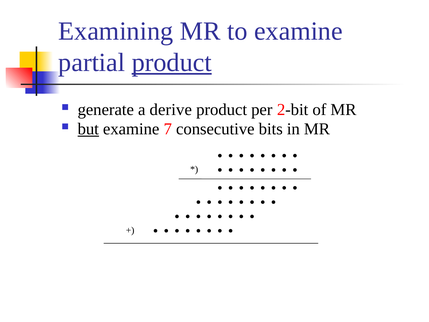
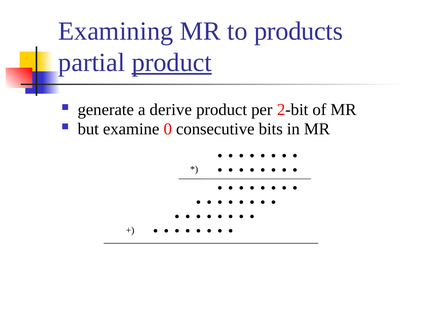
to examine: examine -> products (298, 31)
but underline: present -> none (88, 129)
7: 7 -> 0 (168, 129)
